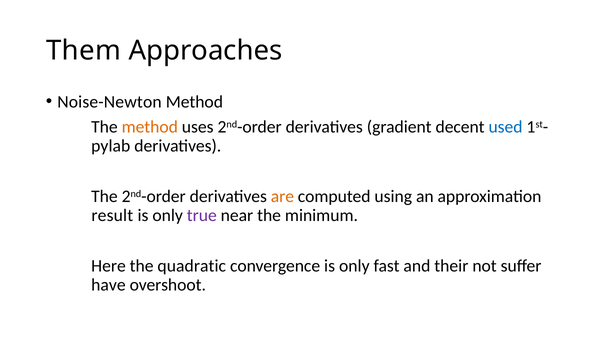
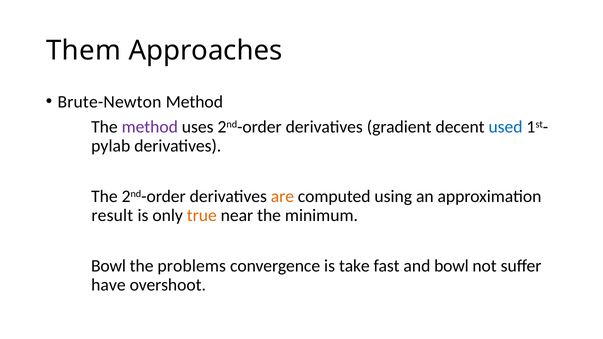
Noise-Newton: Noise-Newton -> Brute-Newton (109, 102)
method colour: orange -> purple (150, 127)
true colour: purple -> orange (202, 216)
Here: Here -> Bowl (109, 266)
quadratic: quadratic -> problems (192, 266)
convergence is only: only -> take (354, 266)
and their: their -> bowl (451, 266)
